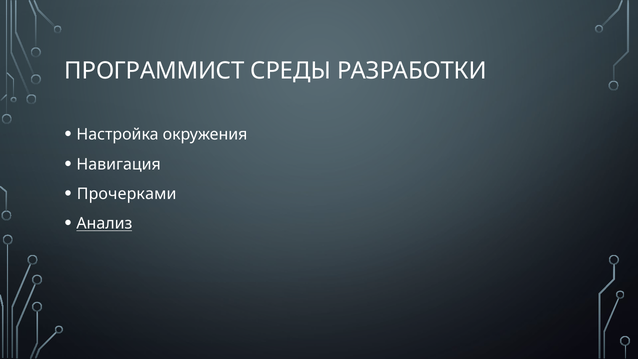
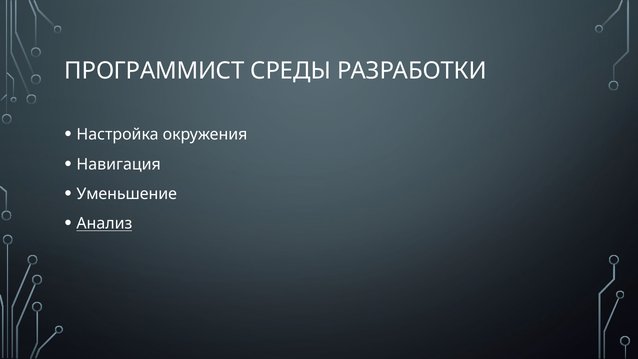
Прочерками: Прочерками -> Уменьшение (127, 194)
